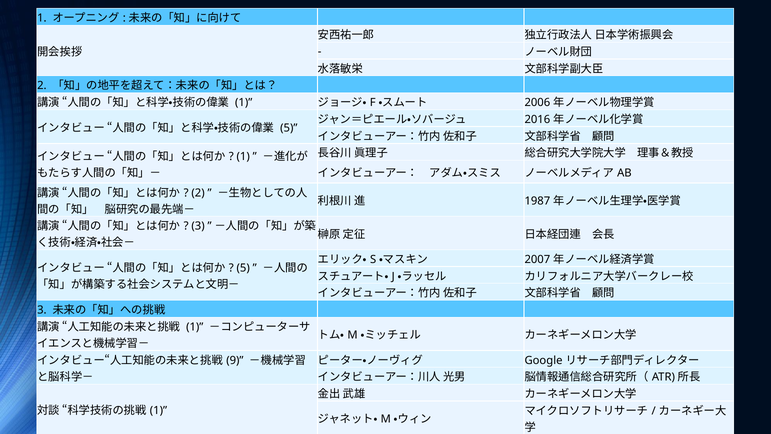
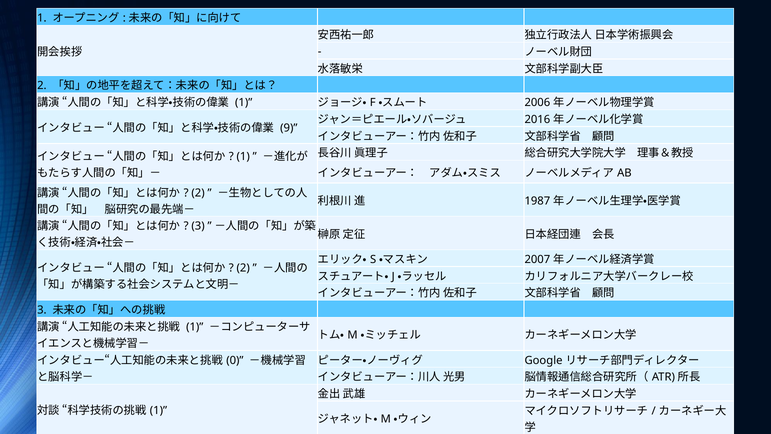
5: 5 -> 9 (289, 128)
5: 5 -> 2 (243, 268)
9: 9 -> 0 (235, 360)
